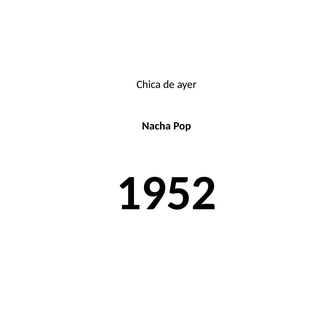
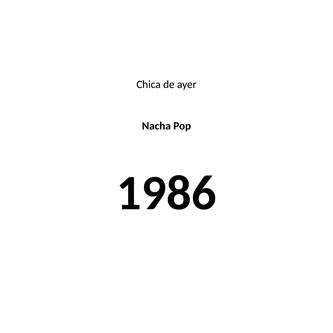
1952: 1952 -> 1986 (166, 193)
